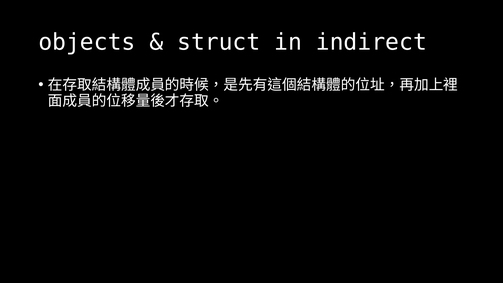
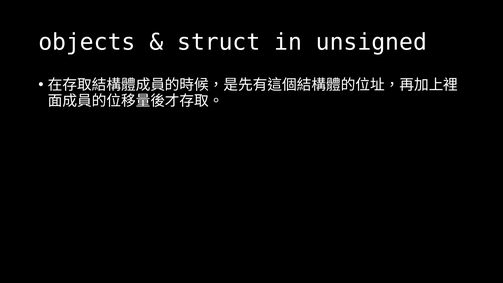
indirect: indirect -> unsigned (371, 42)
